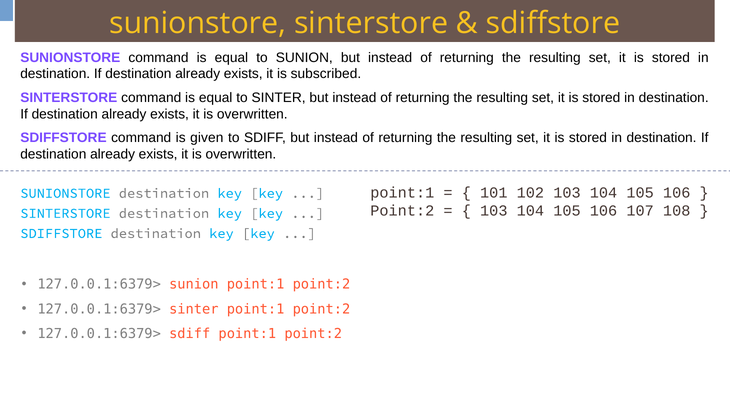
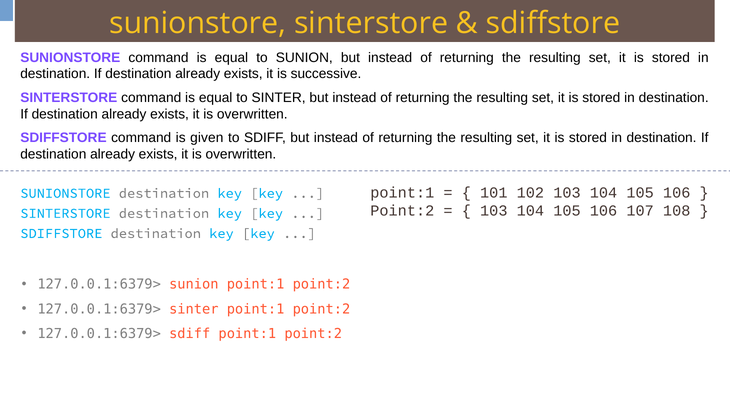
subscribed: subscribed -> successive (326, 74)
